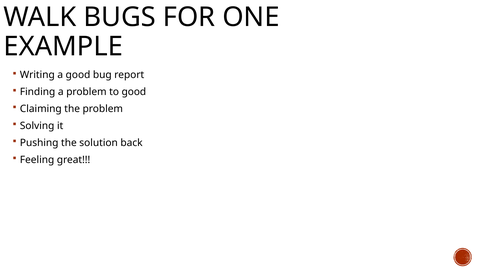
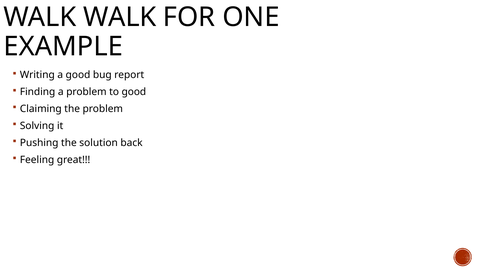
WALK BUGS: BUGS -> WALK (120, 17)
